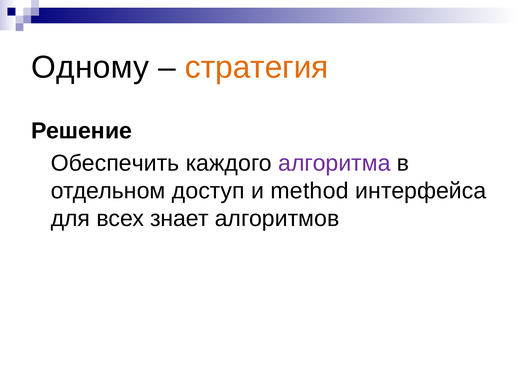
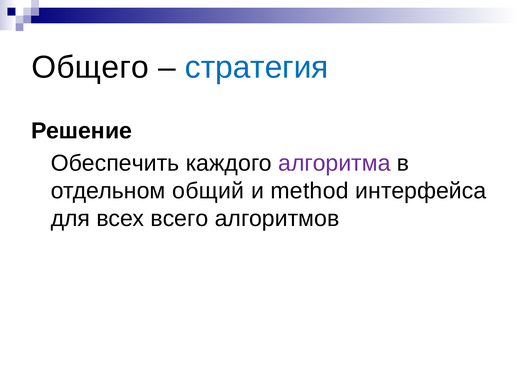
Одному: Одному -> Общего (90, 67)
стратегия colour: orange -> blue (257, 67)
доступ: доступ -> общий (208, 191)
знает: знает -> всего (179, 219)
